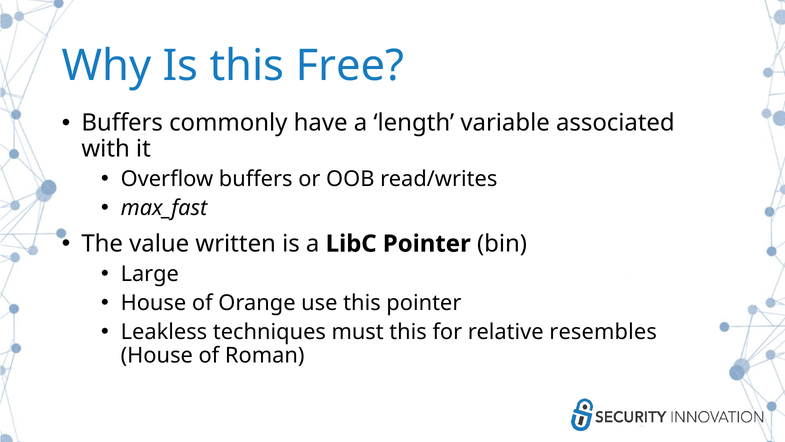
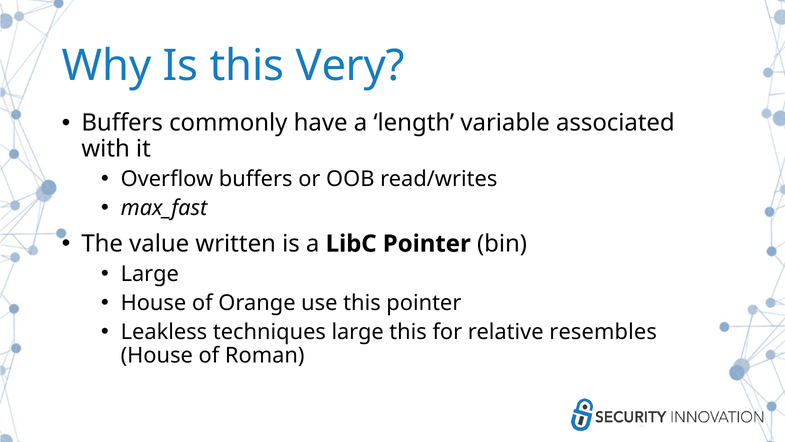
Free: Free -> Very (350, 66)
techniques must: must -> large (358, 332)
